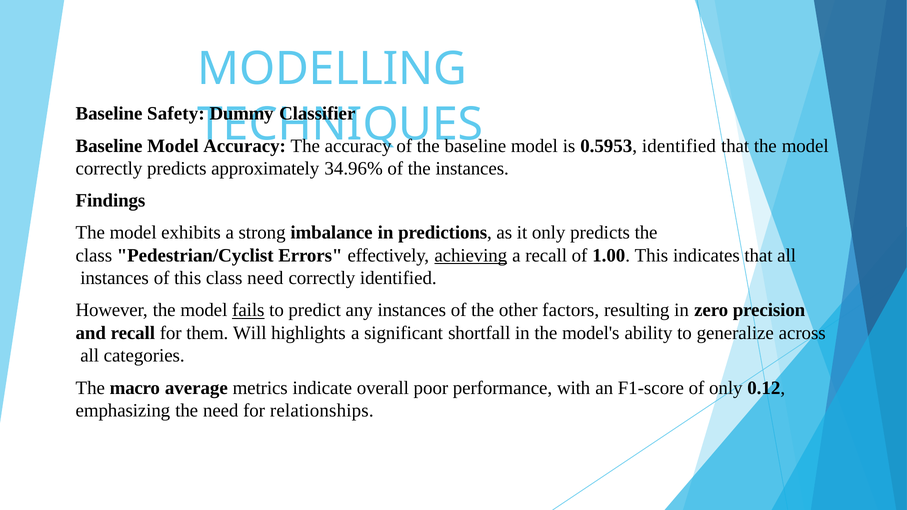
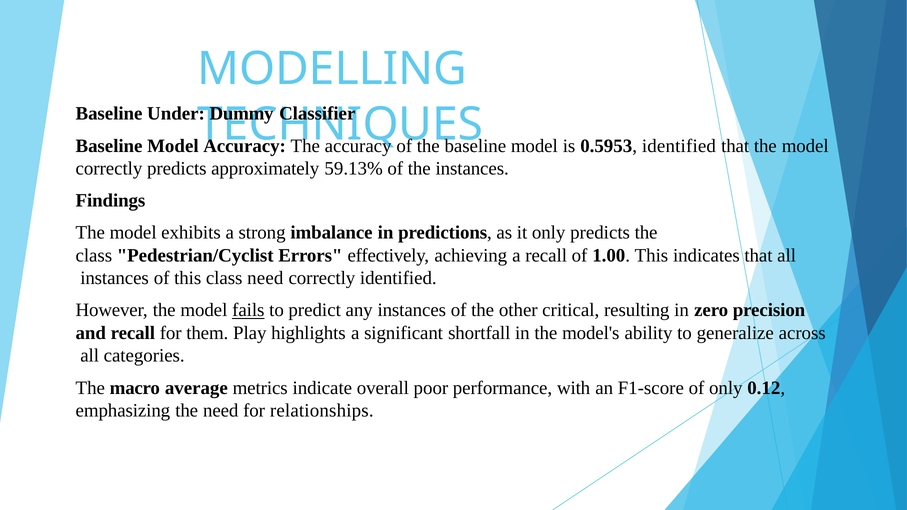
Safety: Safety -> Under (176, 114)
34.96%: 34.96% -> 59.13% (354, 169)
achieving underline: present -> none (471, 255)
factors: factors -> critical (571, 310)
Will: Will -> Play (250, 333)
